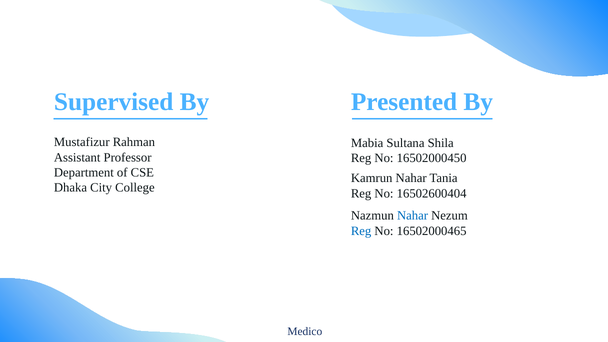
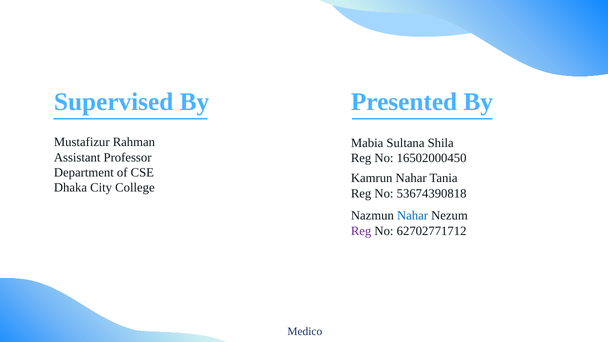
16502600404: 16502600404 -> 53674390818 (432, 193)
Reg colour: blue -> purple (361, 231)
16502000465: 16502000465 -> 62702771712 (432, 231)
